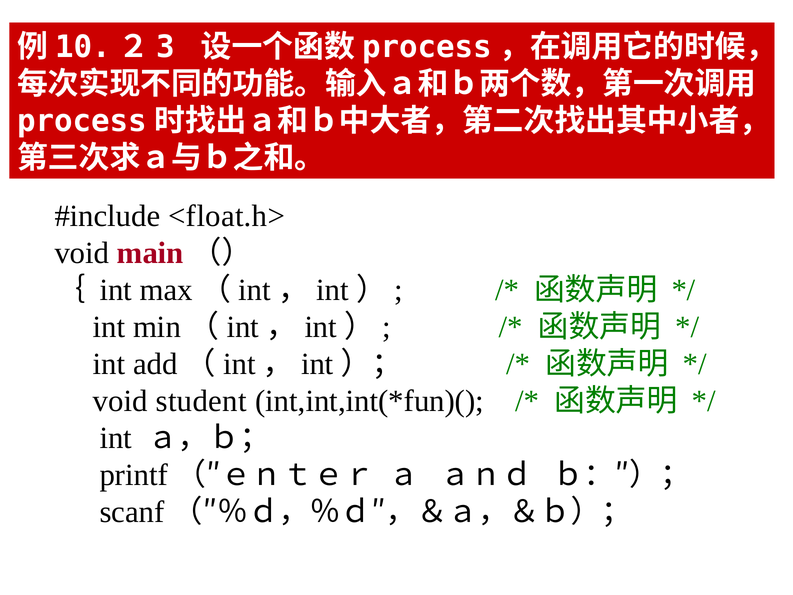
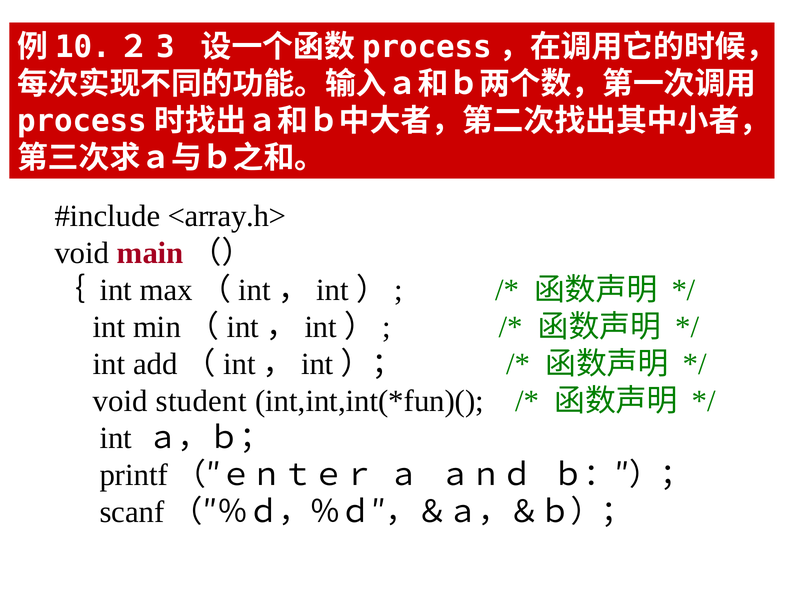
<float.h>: <float.h> -> <array.h> (227, 216)
